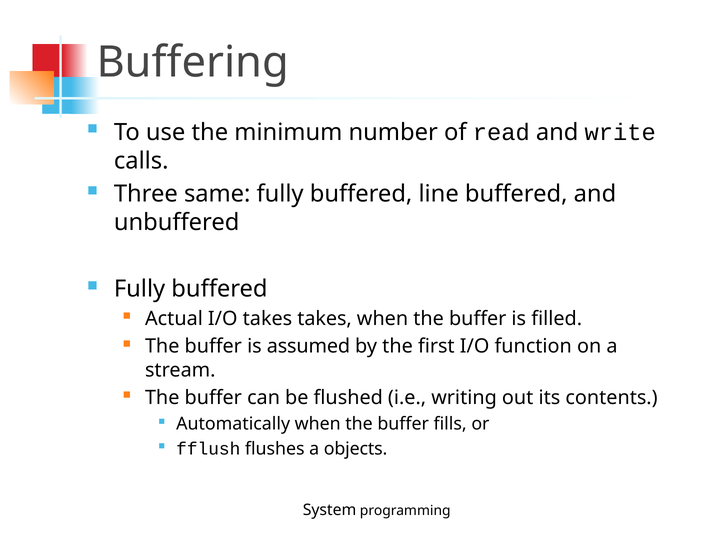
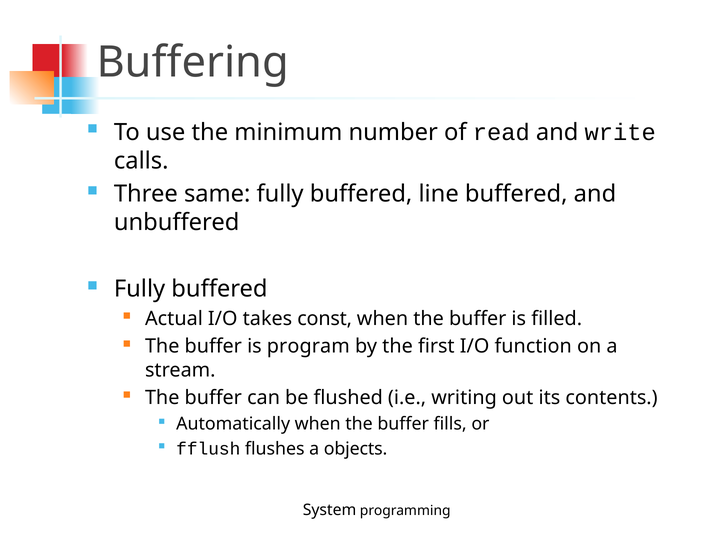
takes takes: takes -> const (325, 319)
assumed: assumed -> program (308, 346)
